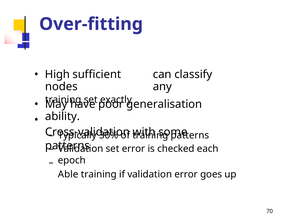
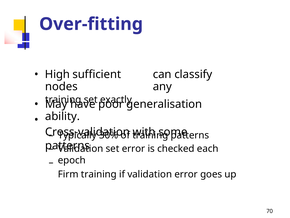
Able: Able -> Firm (68, 174)
